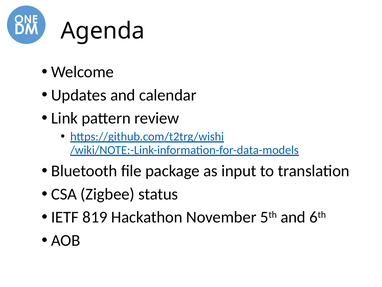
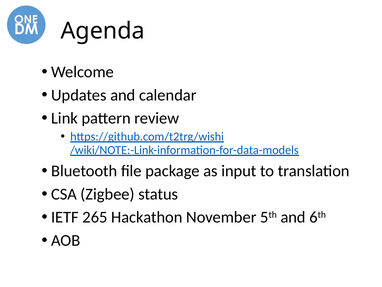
819: 819 -> 265 (95, 217)
